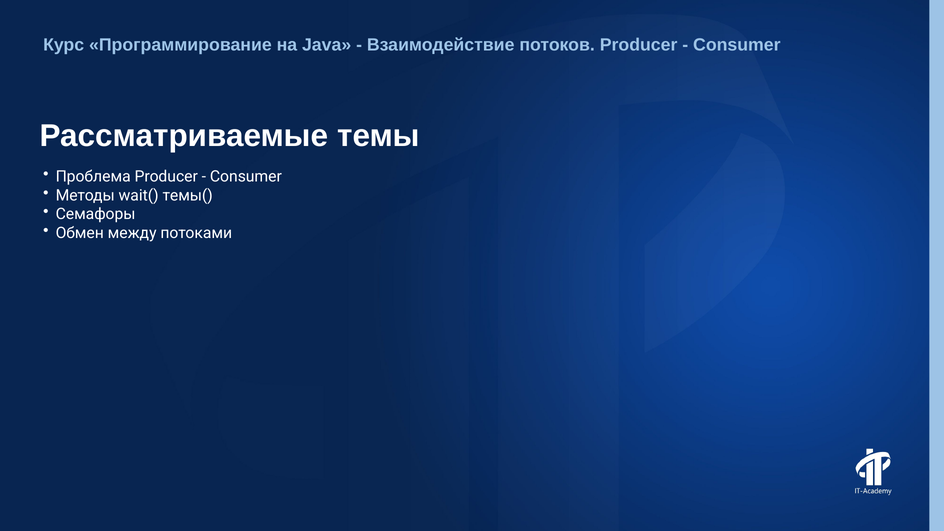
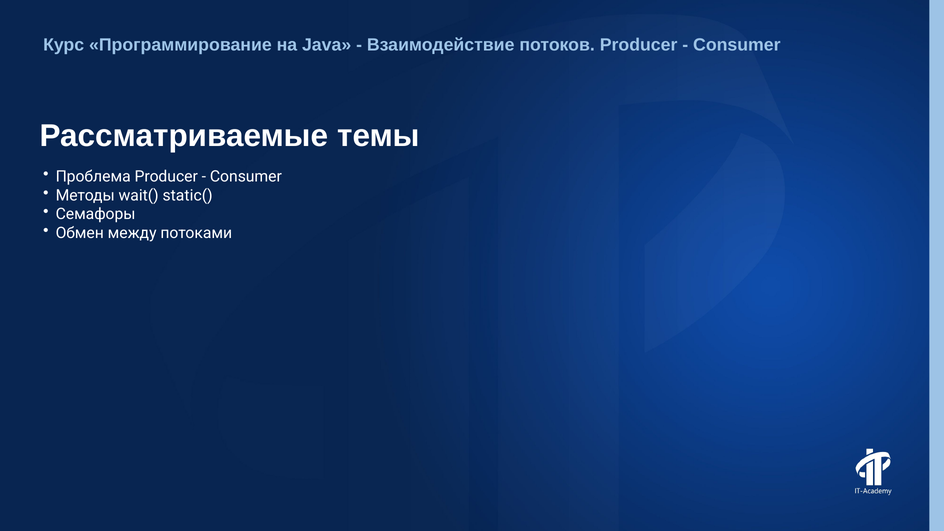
темы(: темы( -> static( (188, 195)
